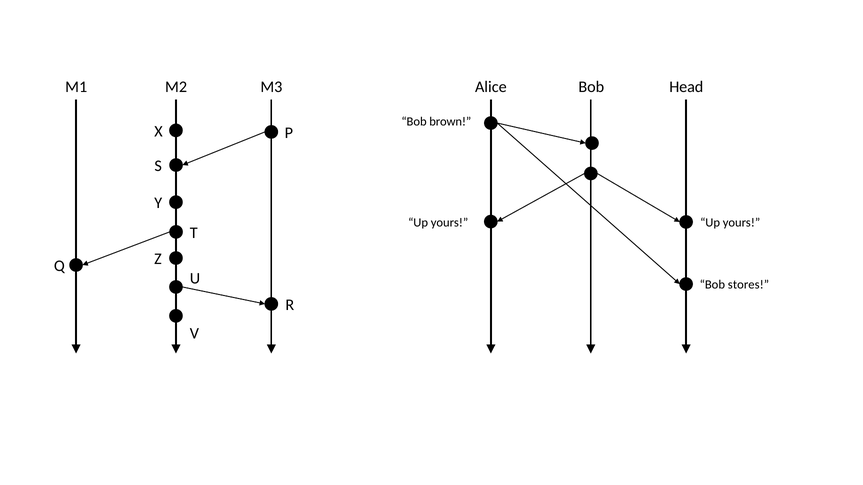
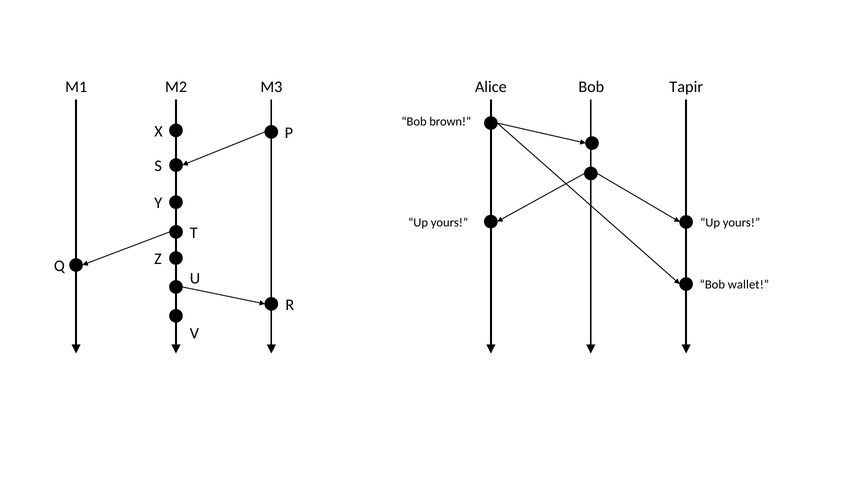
Head: Head -> Tapir (686, 87)
stores: stores -> wallet (748, 285)
